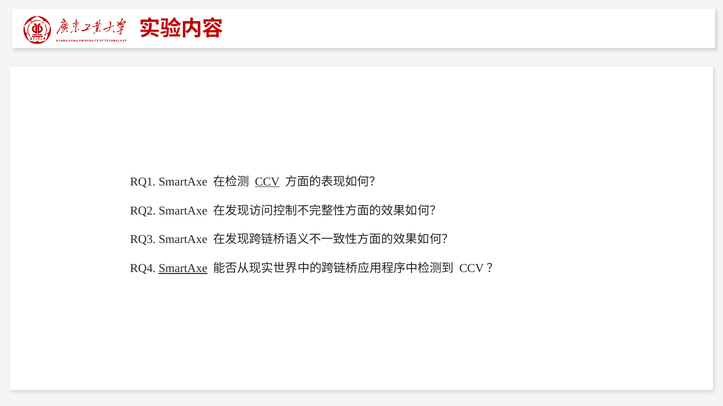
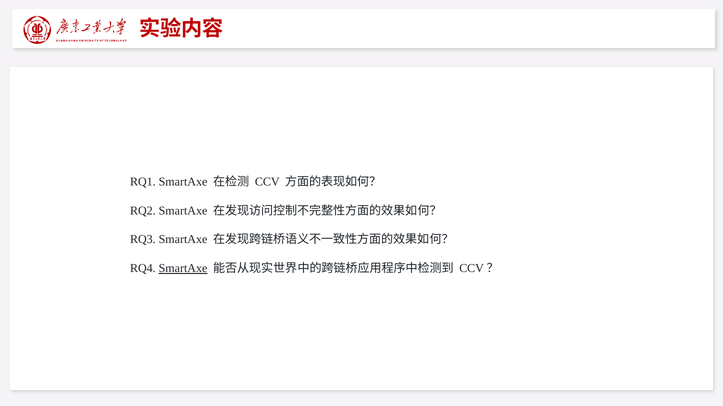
CCV underline: present -> none (267, 182)
